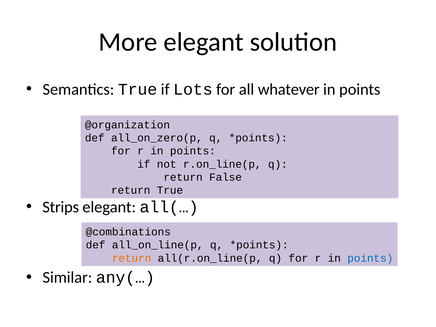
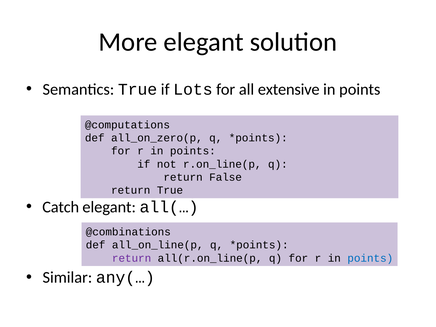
whatever: whatever -> extensive (289, 89)
@organization: @organization -> @computations (127, 125)
Strips: Strips -> Catch (61, 207)
return colour: orange -> purple (132, 258)
